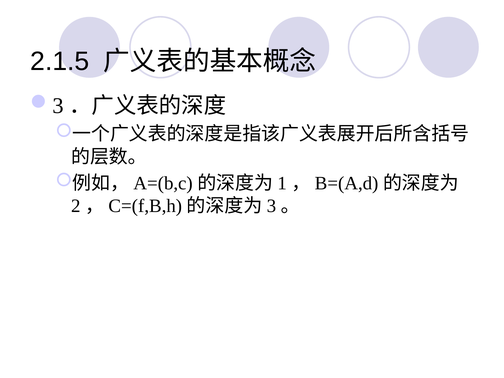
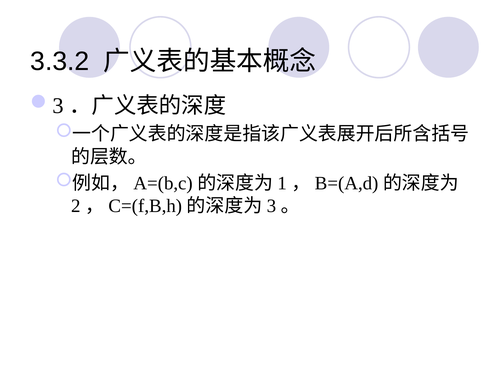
2.1.5: 2.1.5 -> 3.3.2 (60, 62)
